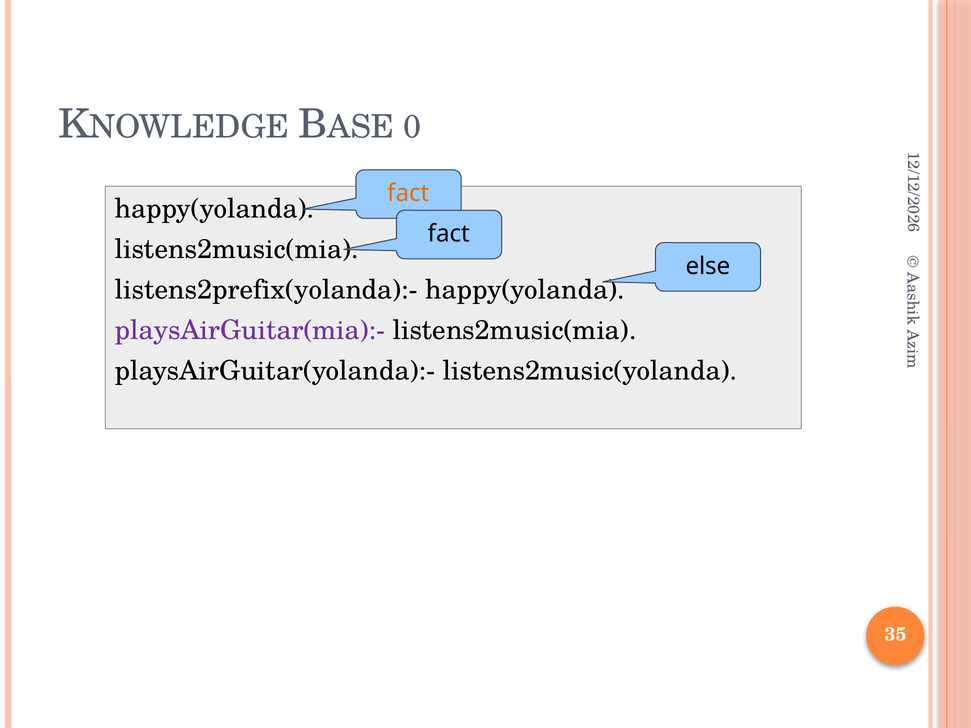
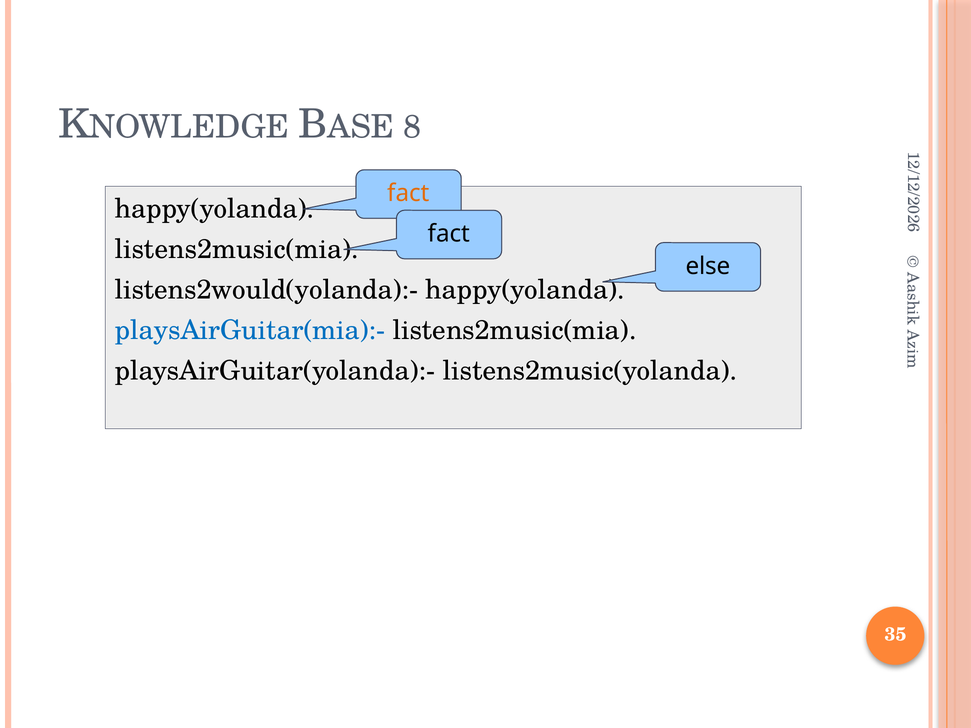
0: 0 -> 8 (412, 127)
listens2prefix(yolanda):-: listens2prefix(yolanda):- -> listens2would(yolanda):- (266, 290)
playsAirGuitar(mia):- colour: purple -> blue (250, 330)
